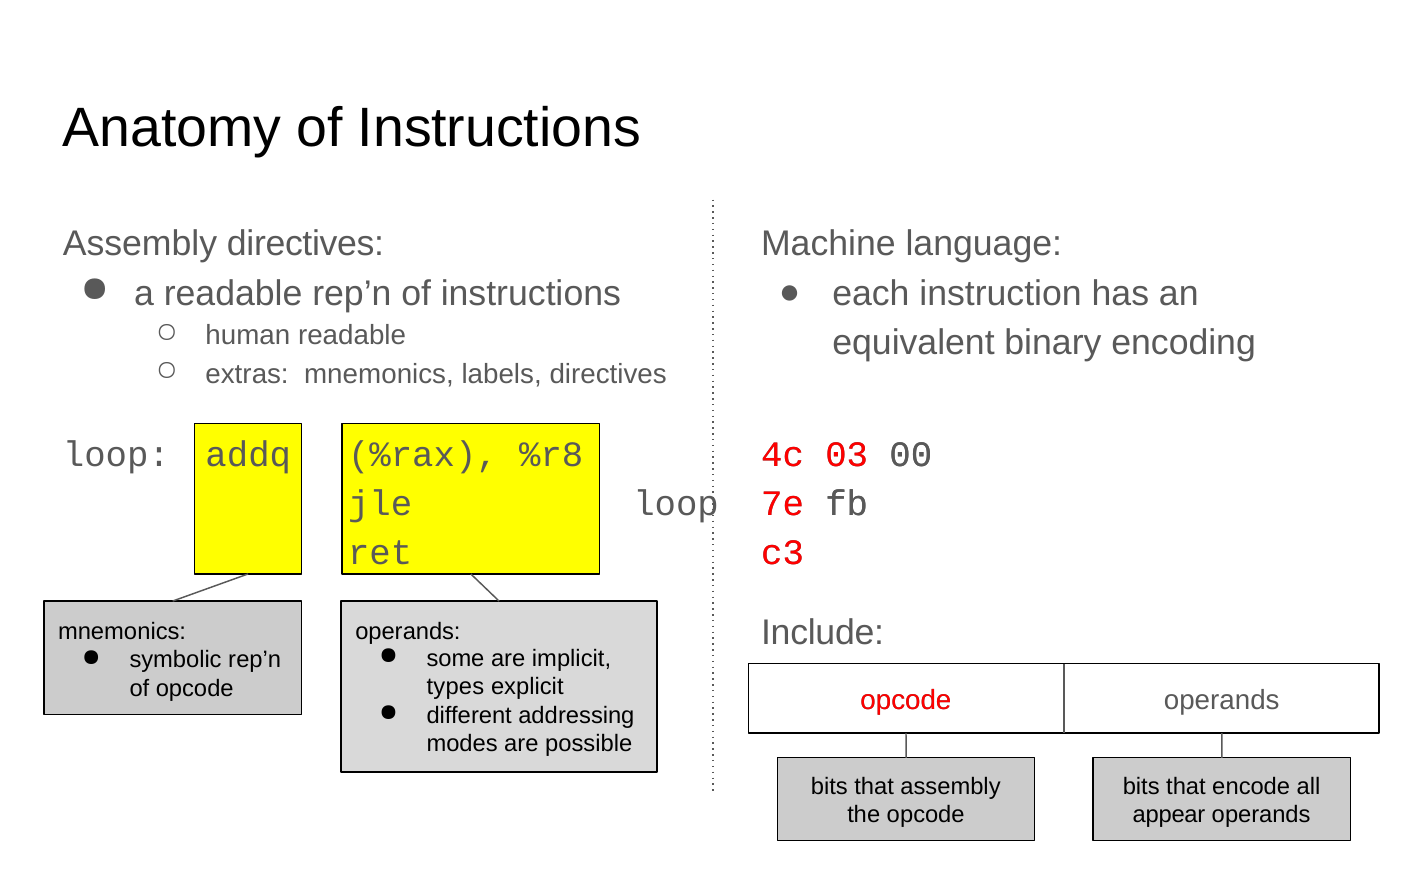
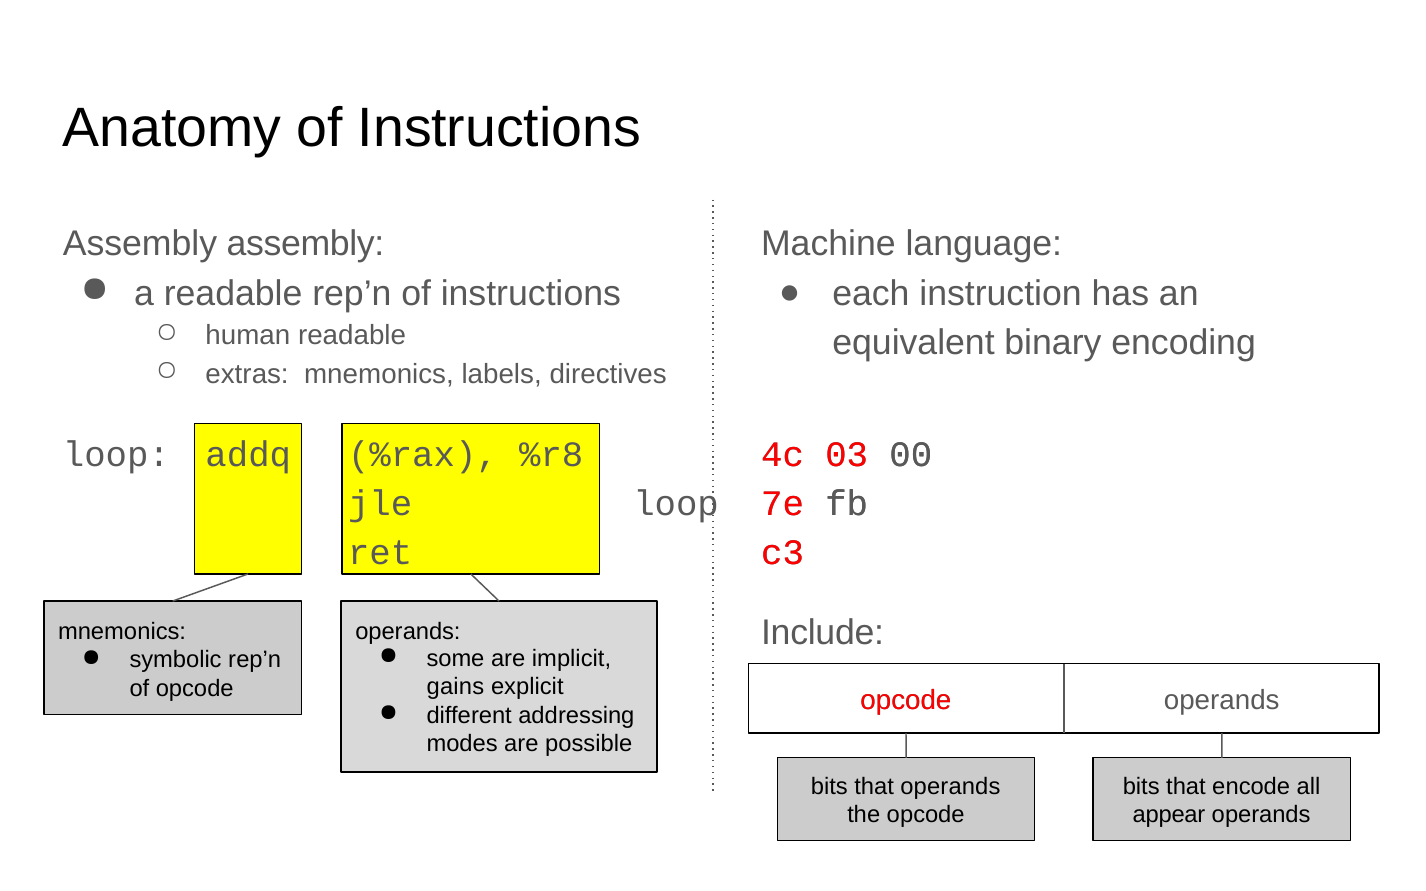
Assembly directives: directives -> assembly (305, 244)
types: types -> gains (455, 687)
that assembly: assembly -> operands (950, 787)
